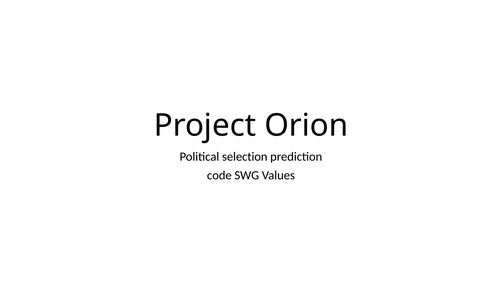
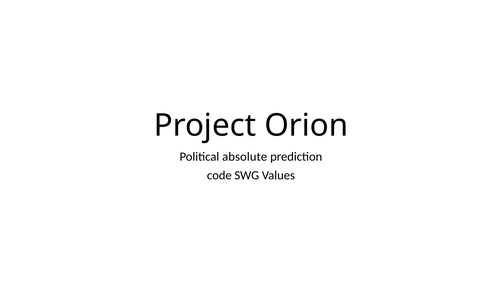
selection: selection -> absolute (245, 157)
